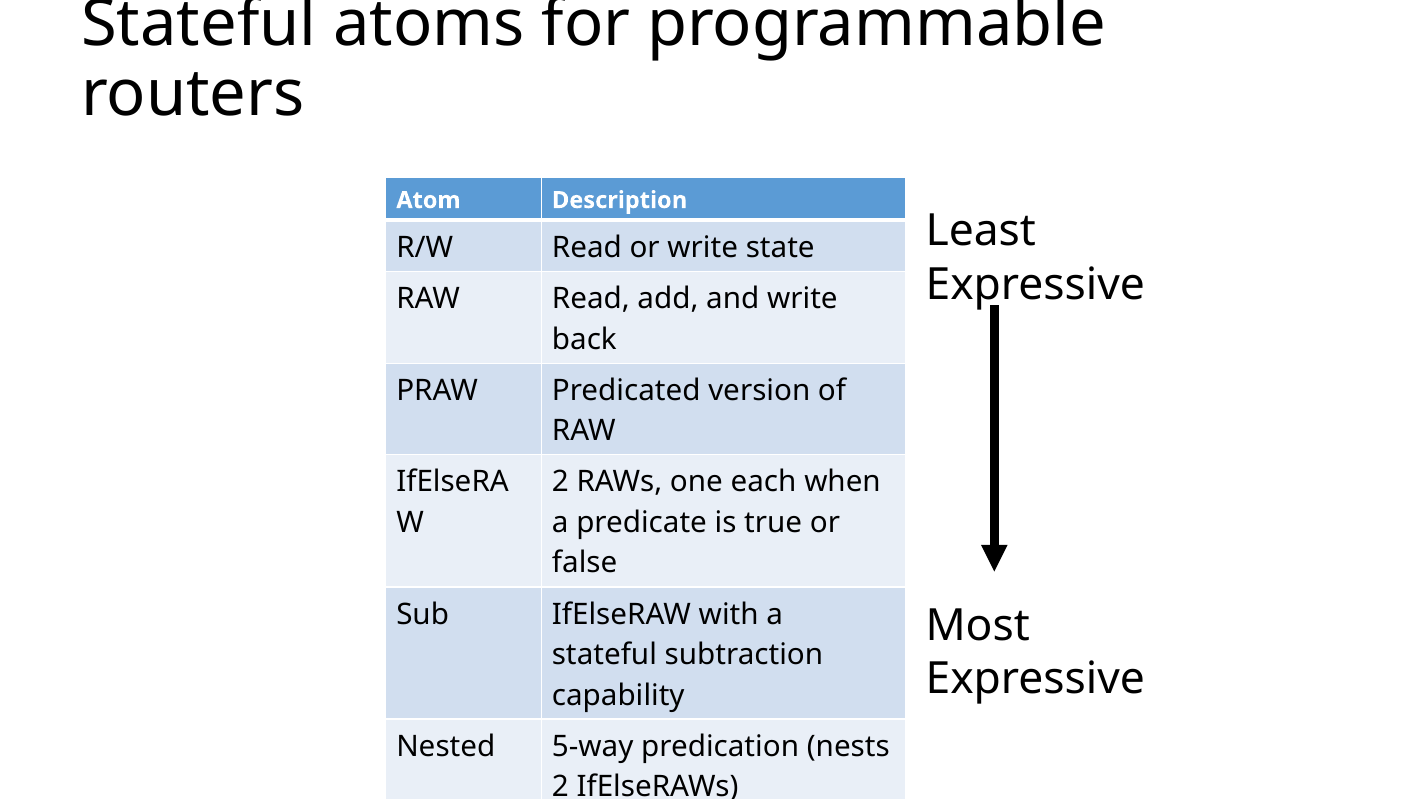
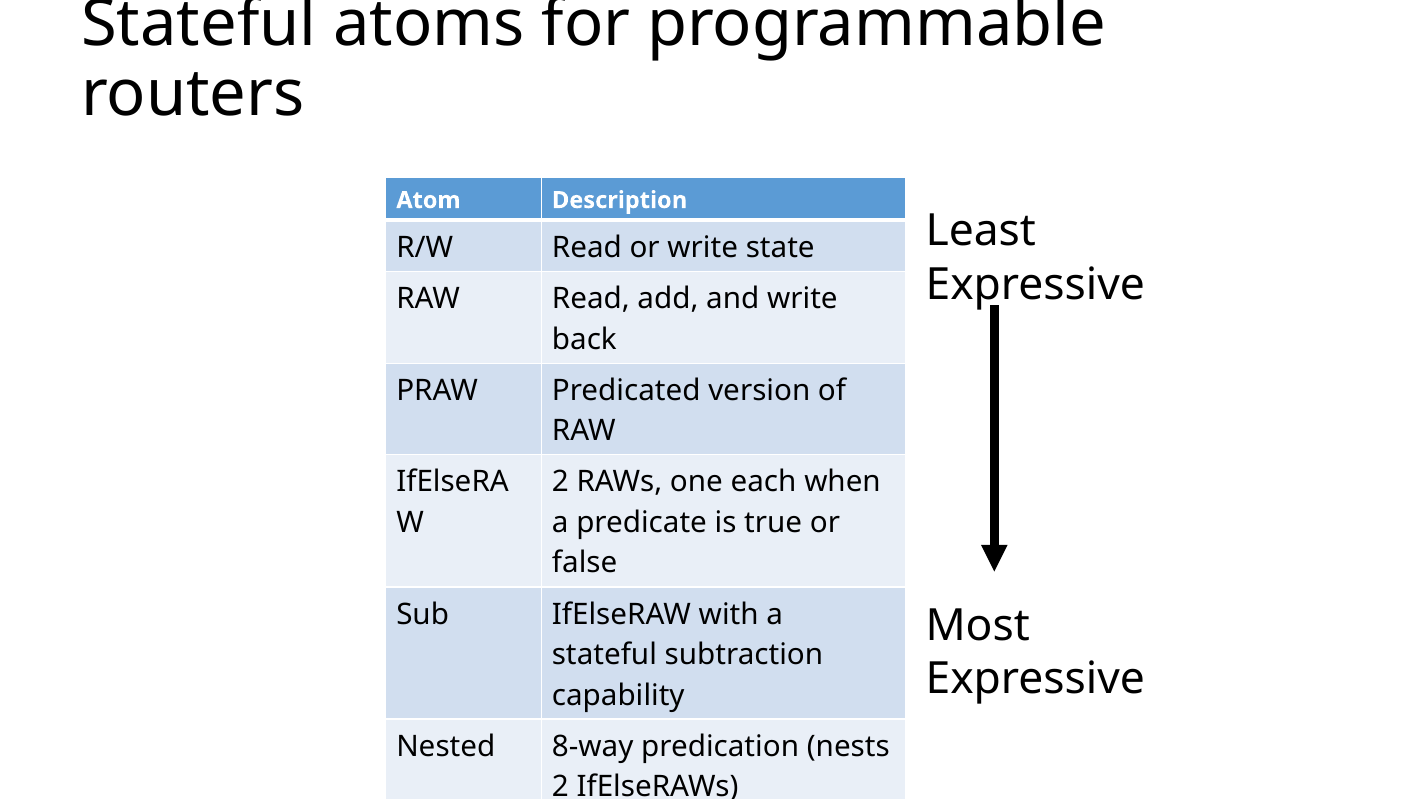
5-way: 5-way -> 8-way (593, 746)
